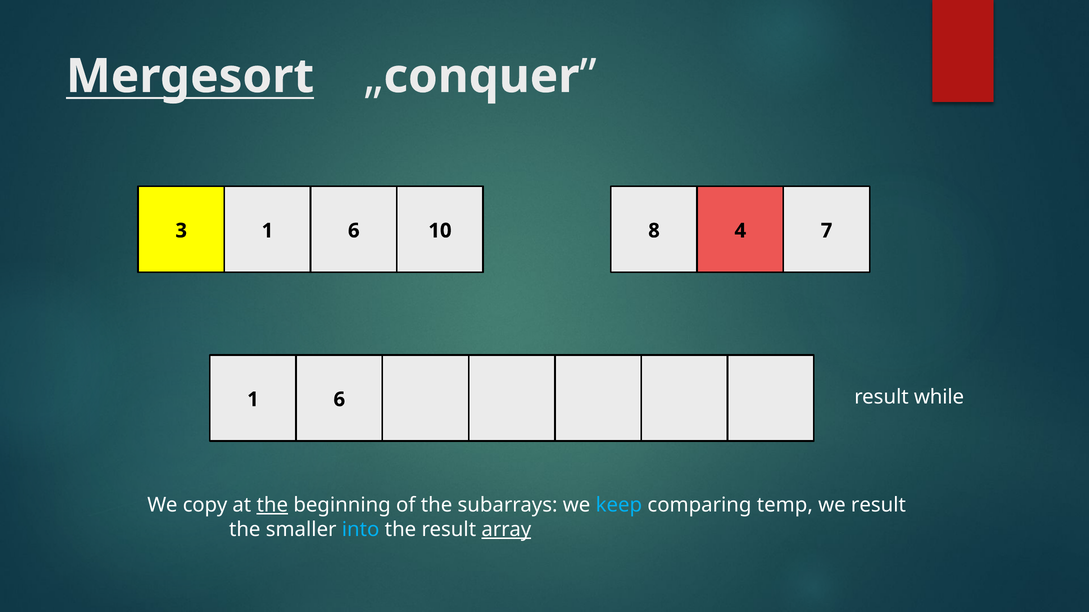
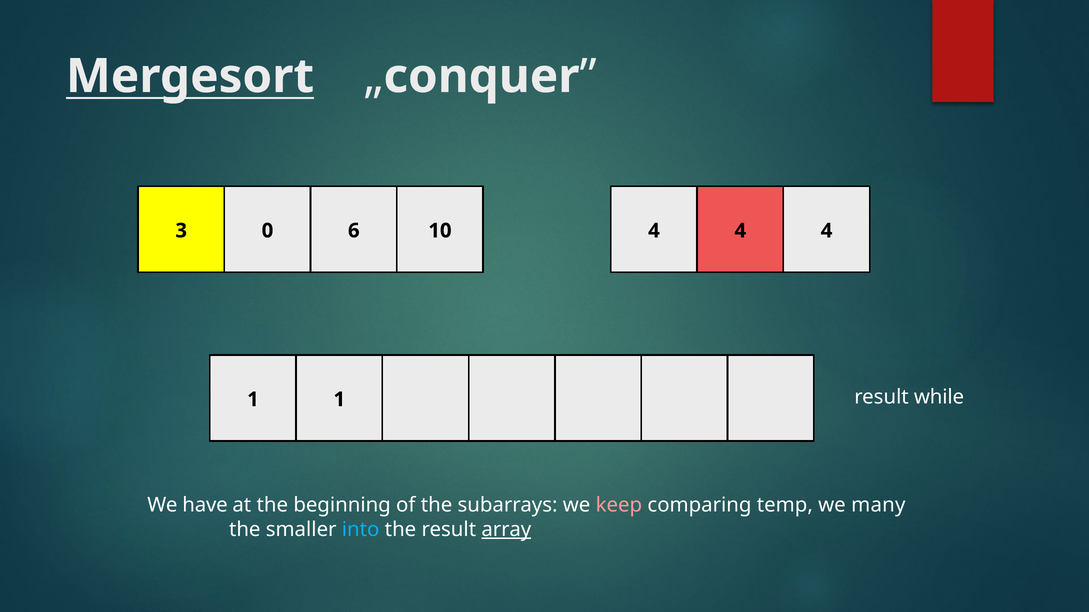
3 1: 1 -> 0 (267, 231)
10 8: 8 -> 4 (654, 231)
7: 7 -> 4 (827, 231)
6: 6 -> 1 (339, 400)
copy: copy -> have (205, 505)
the underline: present -> none (272, 505)
keep colour: light blue -> pink (619, 505)
we result: result -> many (878, 505)
